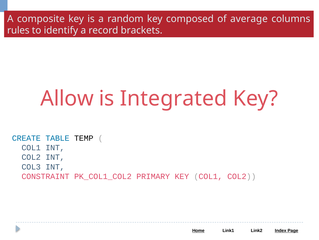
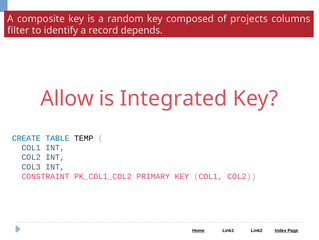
average: average -> projects (249, 19)
rules: rules -> filter (18, 30)
brackets: brackets -> depends (142, 30)
